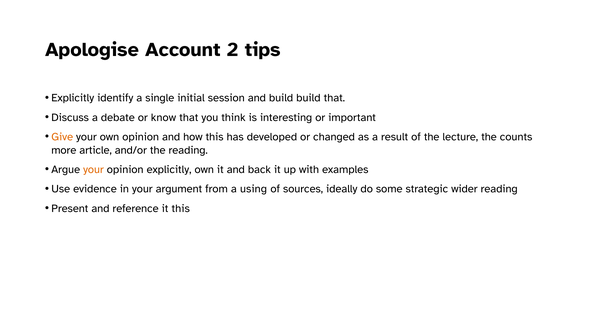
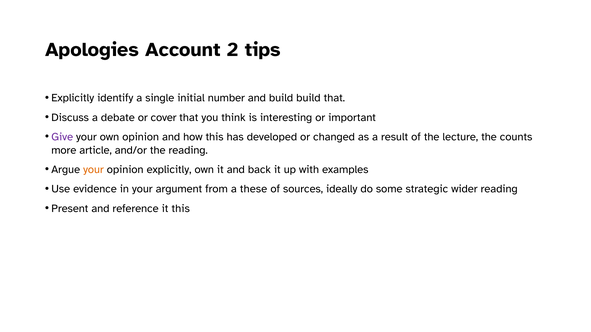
Apologise: Apologise -> Apologies (92, 50)
session: session -> number (226, 98)
know: know -> cover (164, 118)
Give colour: orange -> purple (62, 137)
using: using -> these (254, 189)
